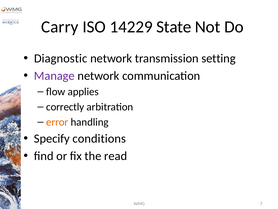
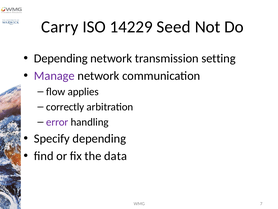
State: State -> Seed (174, 27)
Diagnostic: Diagnostic -> Depending (61, 58)
error colour: orange -> purple (57, 122)
Specify conditions: conditions -> depending (99, 138)
read: read -> data (116, 156)
